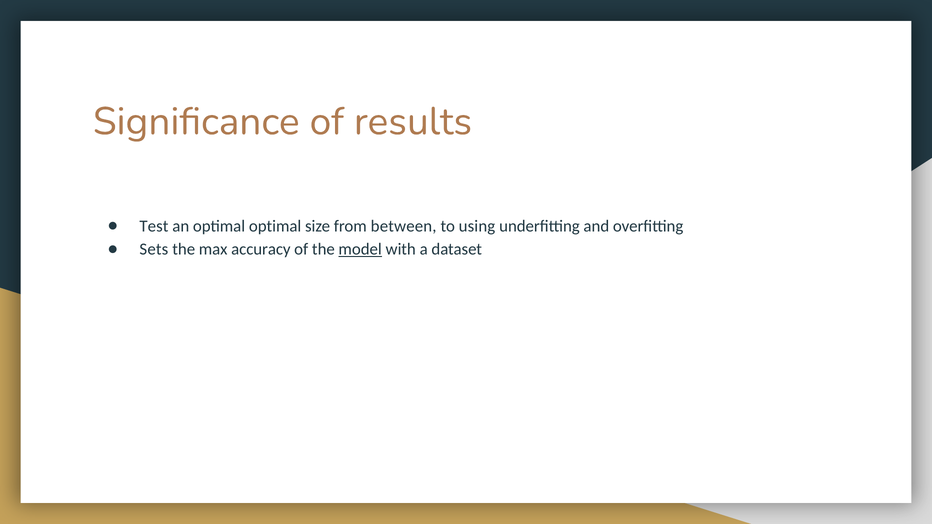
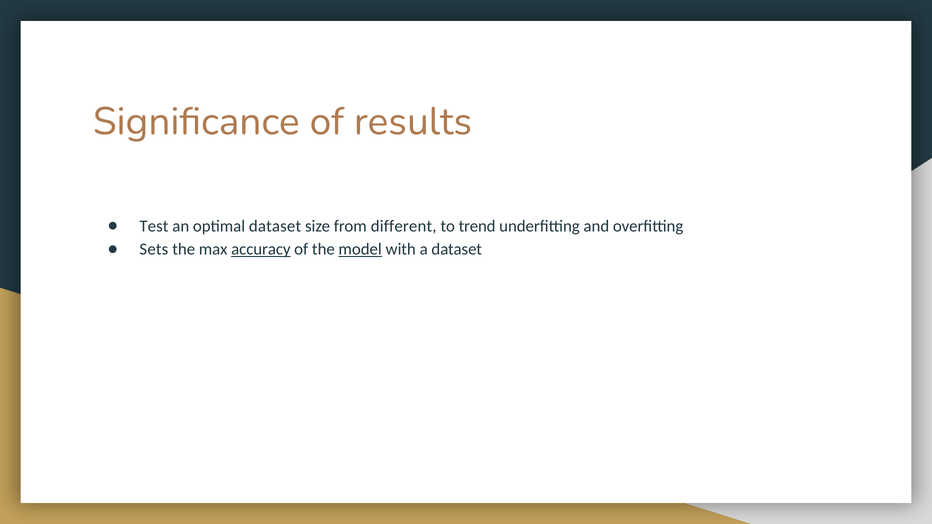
optimal optimal: optimal -> dataset (275, 226)
between: between -> different (404, 226)
using: using -> trend (477, 226)
accuracy underline: none -> present (261, 250)
